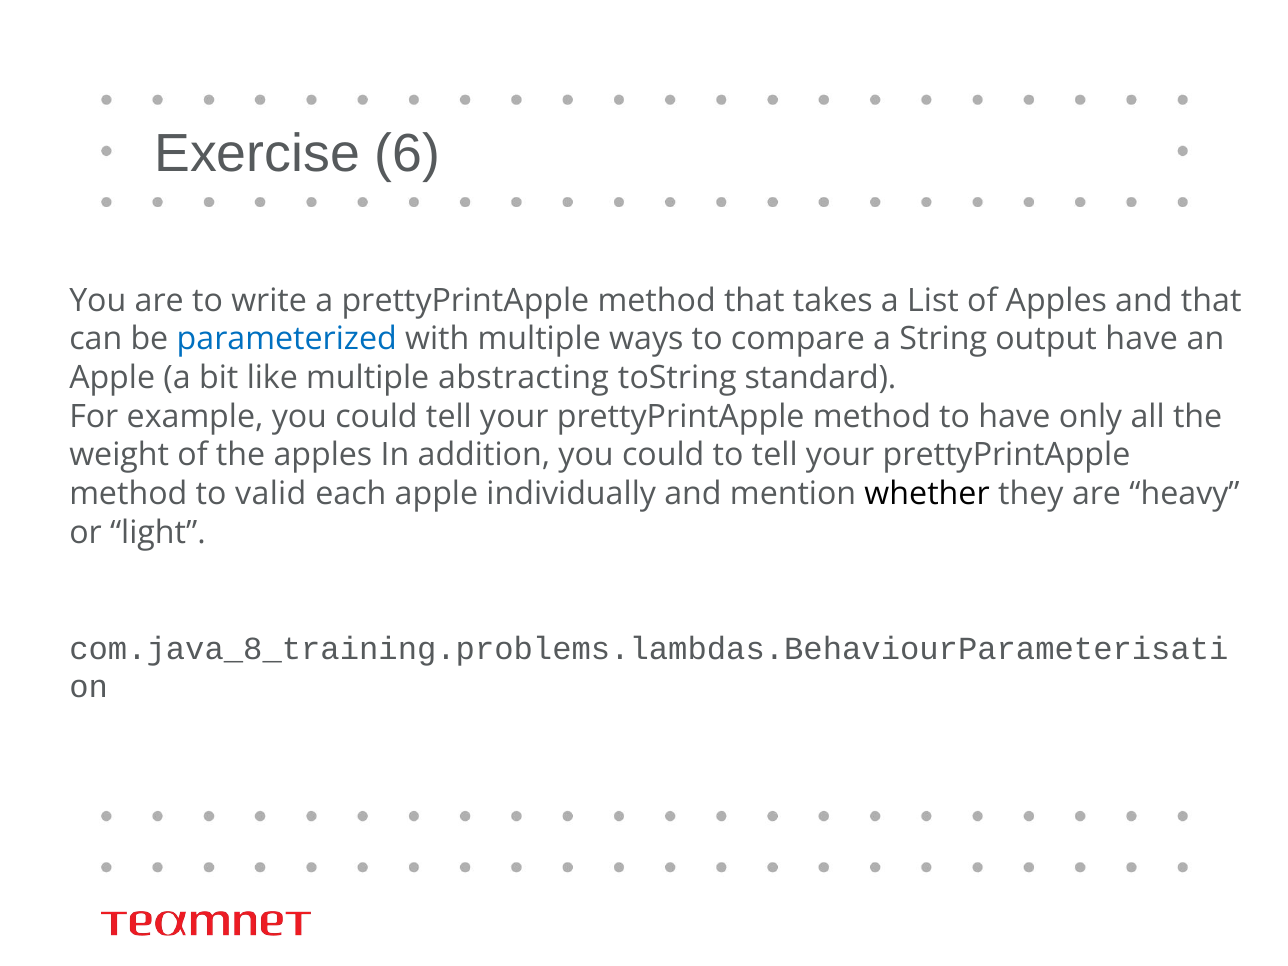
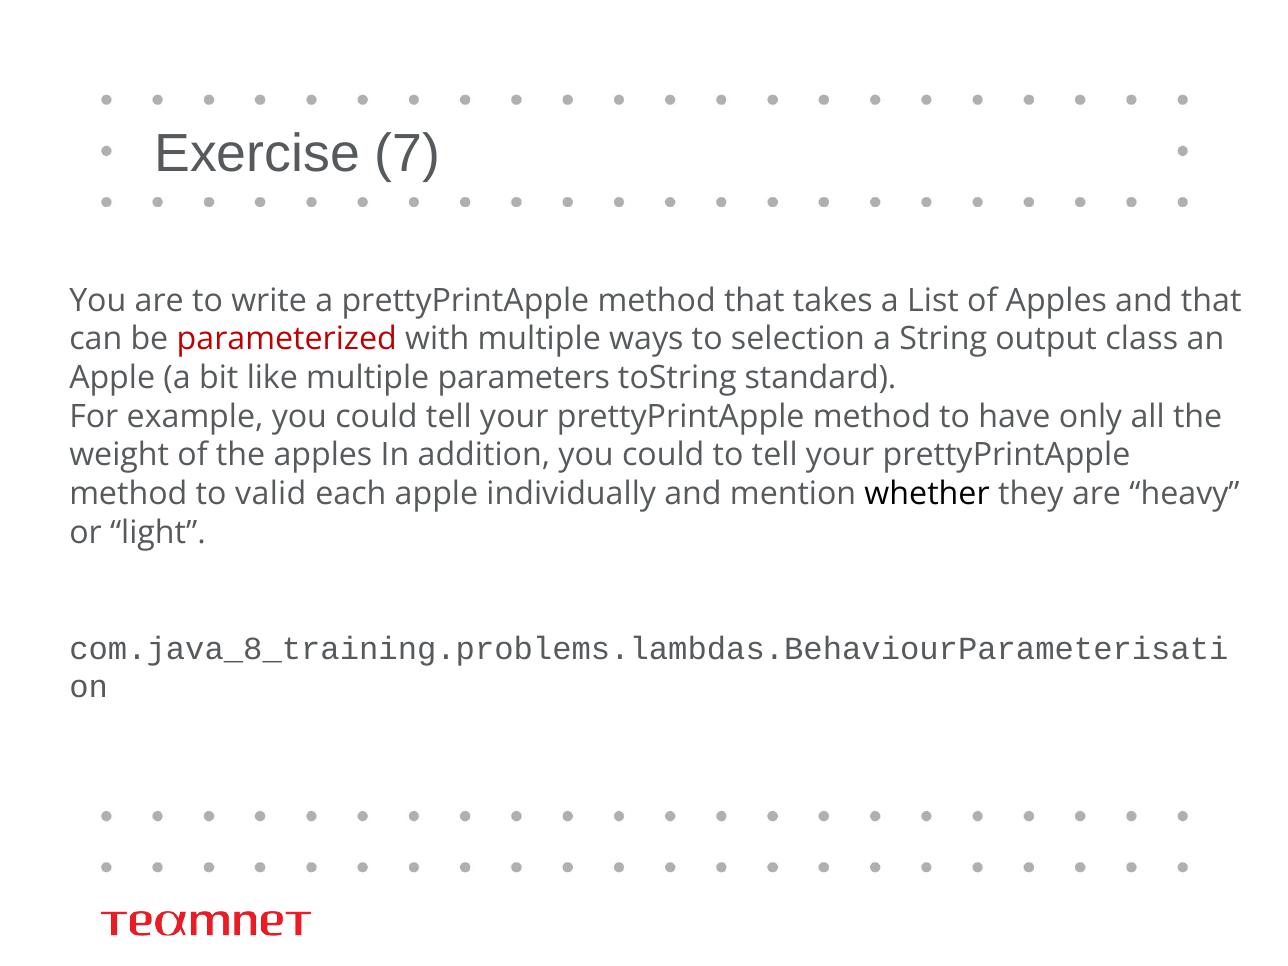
6: 6 -> 7 (408, 154)
parameterized colour: blue -> red (287, 339)
compare: compare -> selection (798, 339)
output have: have -> class (1142, 339)
abstracting: abstracting -> parameters (524, 378)
